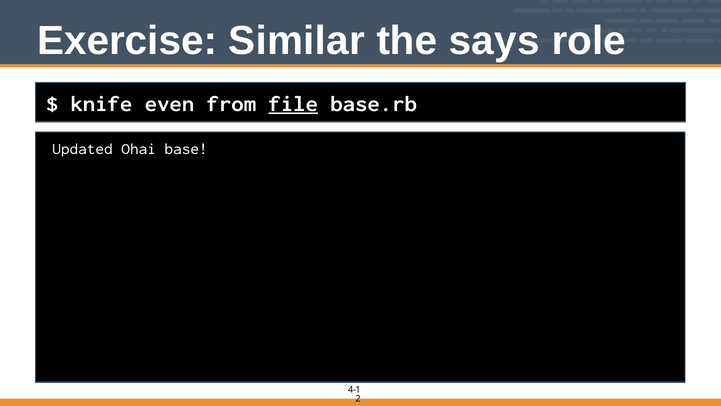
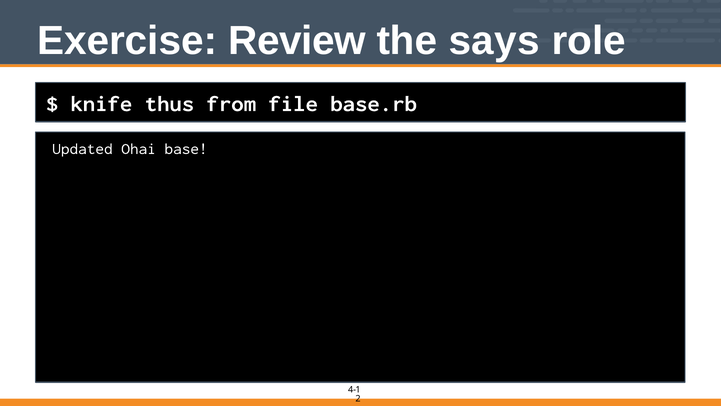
Similar: Similar -> Review (297, 41)
even: even -> thus (169, 104)
file underline: present -> none (293, 104)
